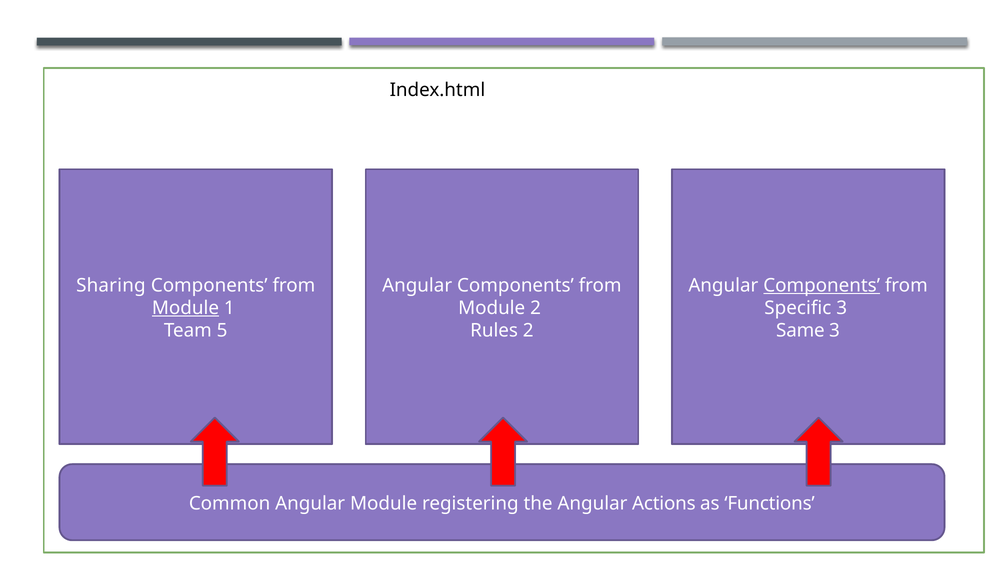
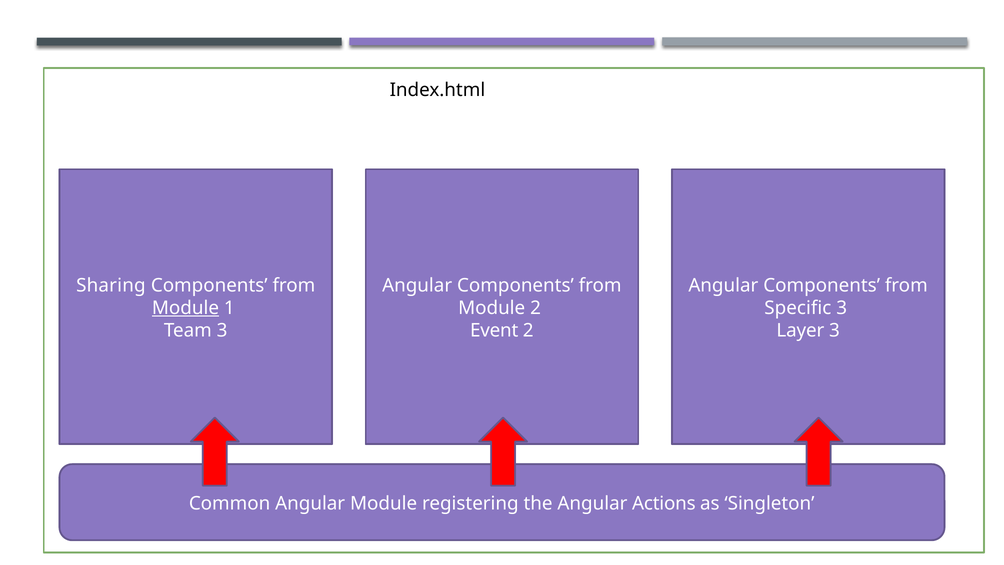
Components underline: present -> none (822, 285)
Team 5: 5 -> 3 (222, 330)
Rules: Rules -> Event (494, 330)
Same: Same -> Layer (800, 330)
Functions: Functions -> Singleton (769, 503)
